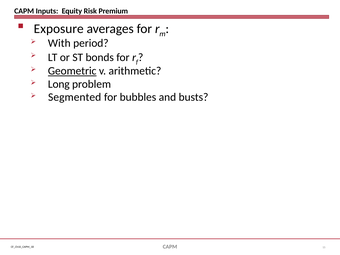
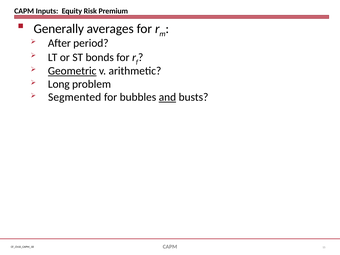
Exposure: Exposure -> Generally (59, 29)
With: With -> After (59, 43)
and underline: none -> present (167, 97)
